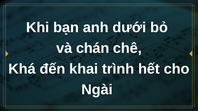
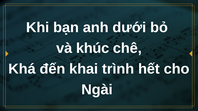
chán: chán -> khúc (93, 48)
